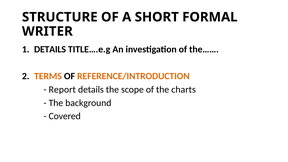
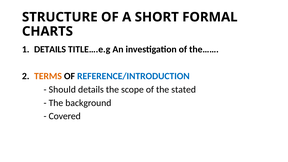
WRITER: WRITER -> CHARTS (47, 31)
REFERENCE/INTRODUCTION colour: orange -> blue (133, 76)
Report: Report -> Should (62, 89)
charts: charts -> stated (184, 89)
